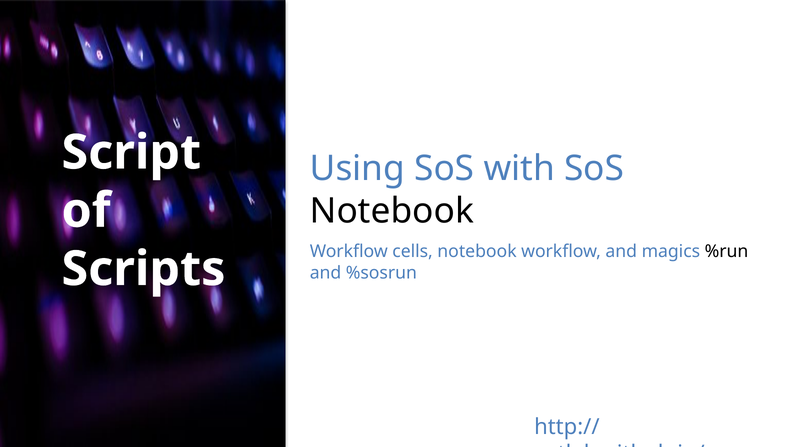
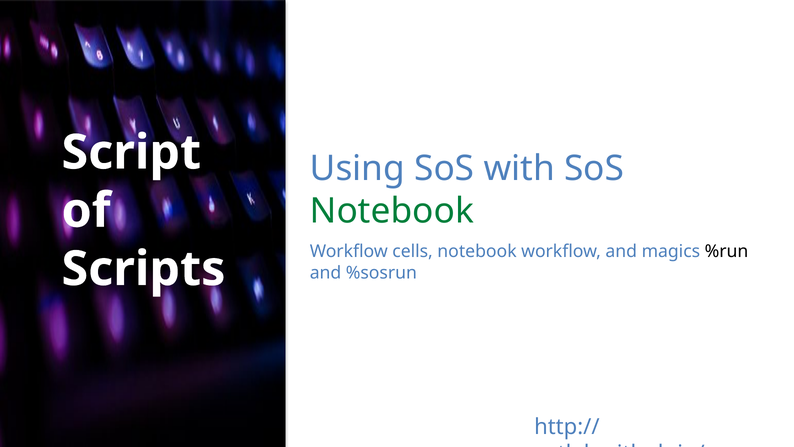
Notebook colour: black -> green (392, 211)
